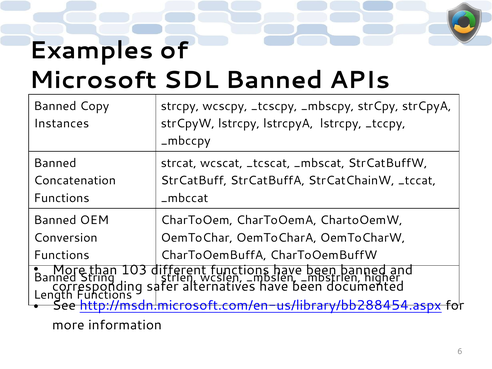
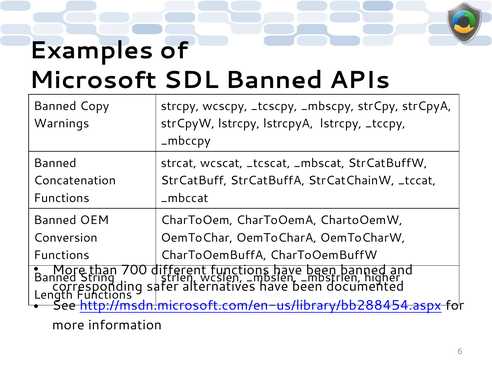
Instances: Instances -> Warnings (61, 124)
103: 103 -> 700 (134, 270)
